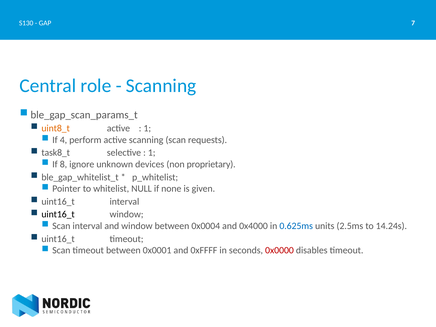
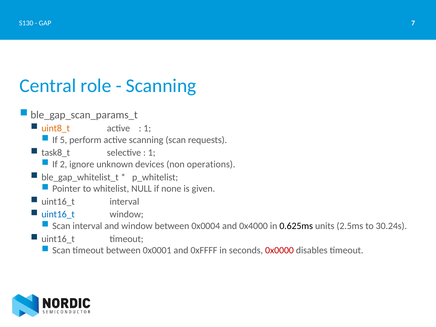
4: 4 -> 5 (63, 140)
8: 8 -> 2 (63, 164)
proprietary: proprietary -> operations (211, 164)
uint16_t colour: black -> blue (58, 214)
0.625ms colour: blue -> black (296, 226)
14.24s: 14.24s -> 30.24s (391, 226)
